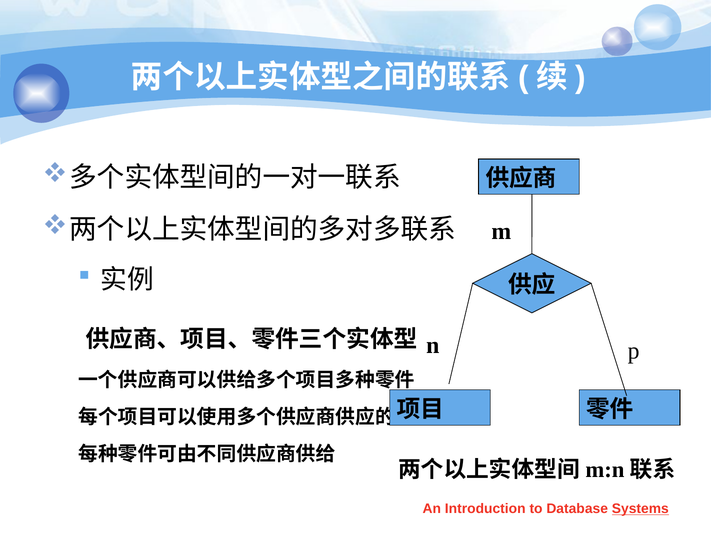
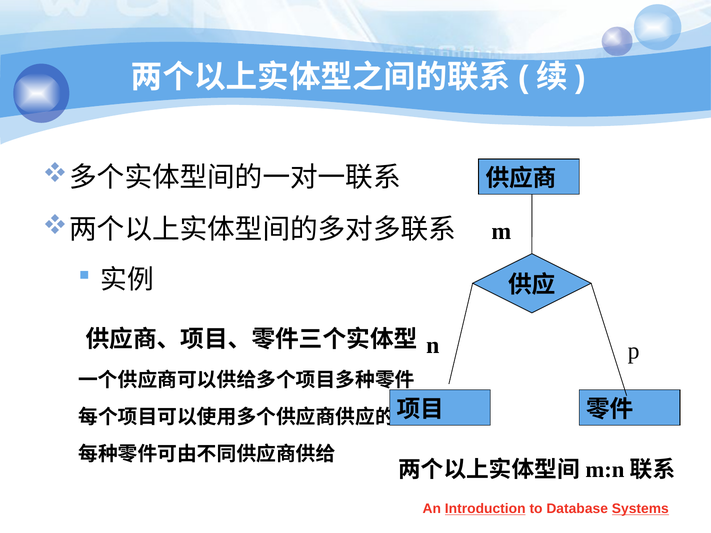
Introduction underline: none -> present (485, 509)
